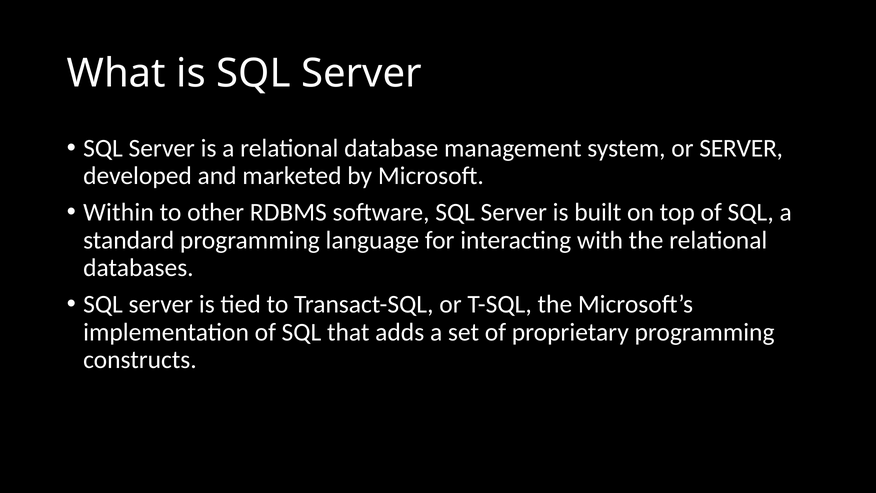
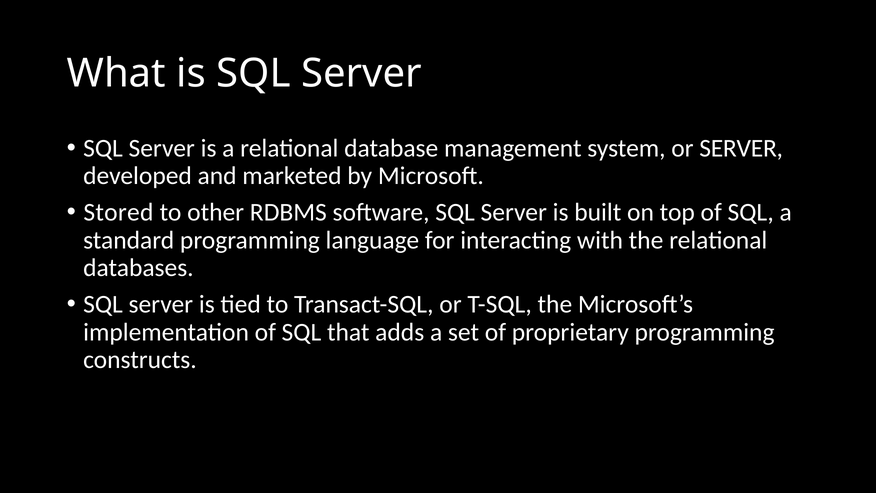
Within: Within -> Stored (118, 212)
